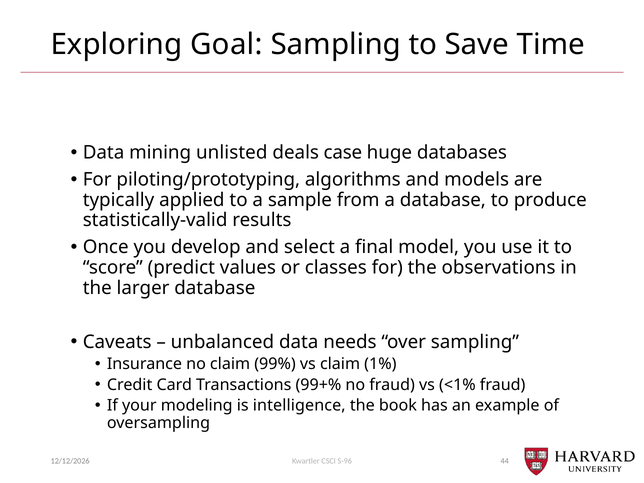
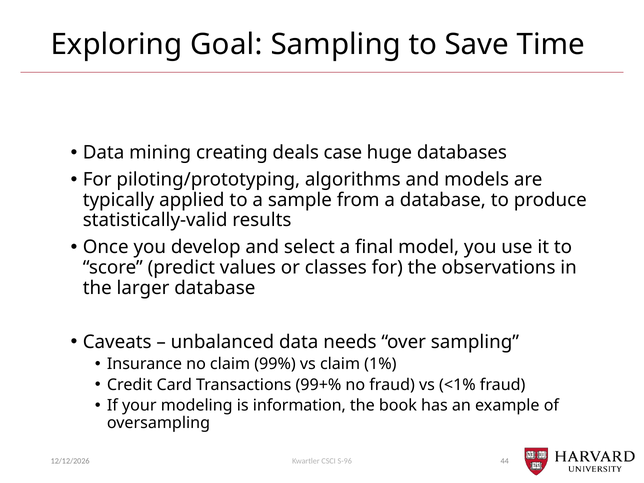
unlisted: unlisted -> creating (232, 153)
intelligence: intelligence -> information (299, 406)
